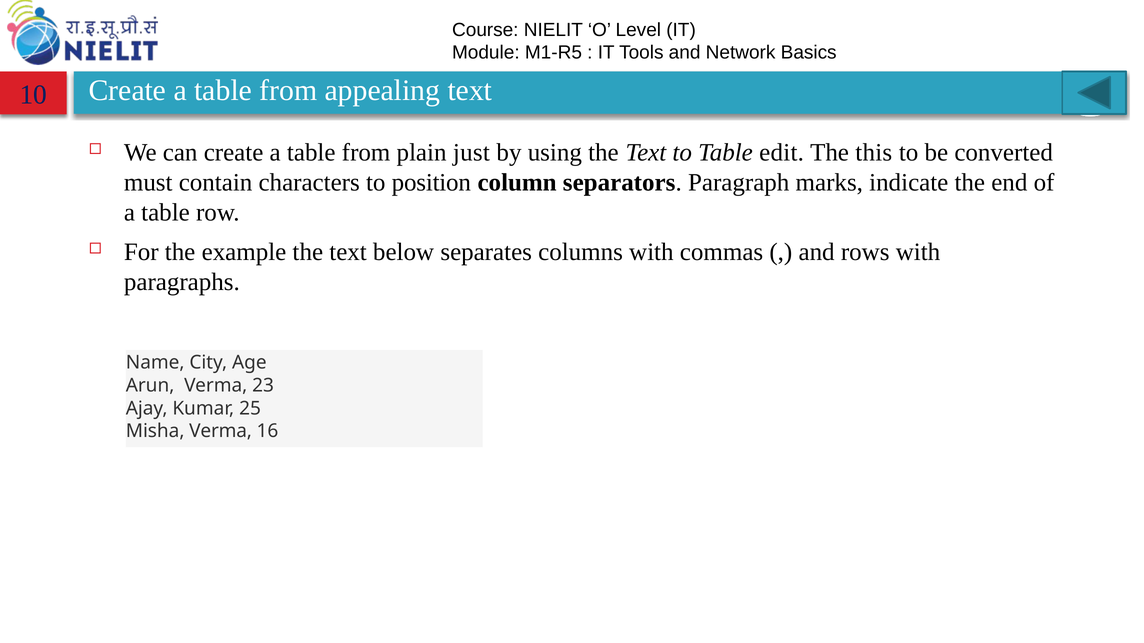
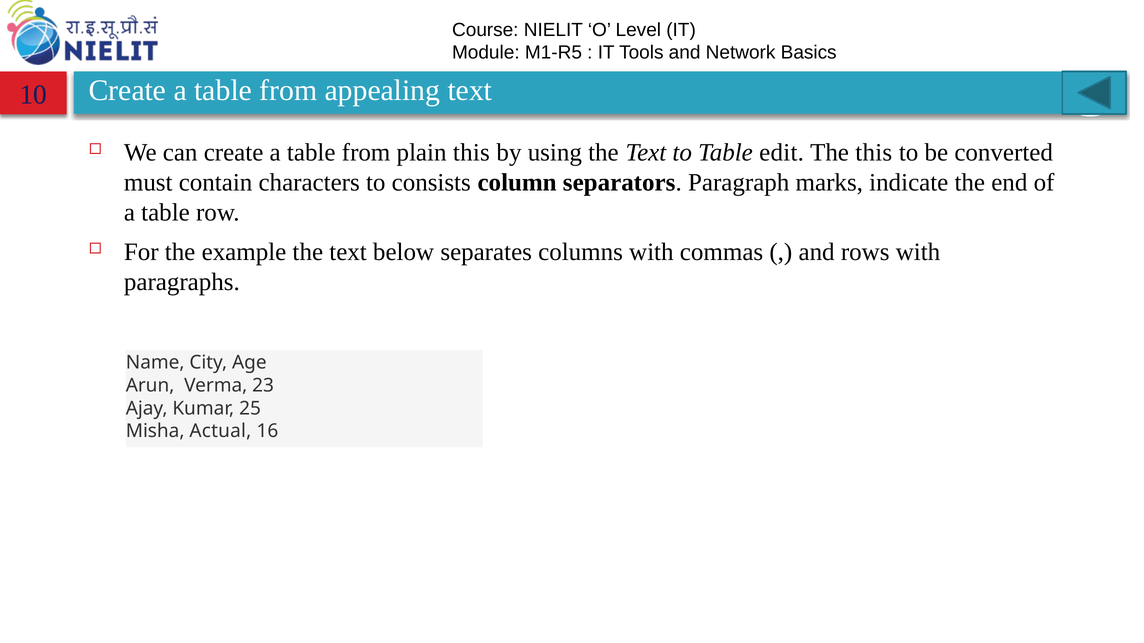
plain just: just -> this (471, 152)
position: position -> consists (431, 183)
Misha Verma: Verma -> Actual (220, 432)
